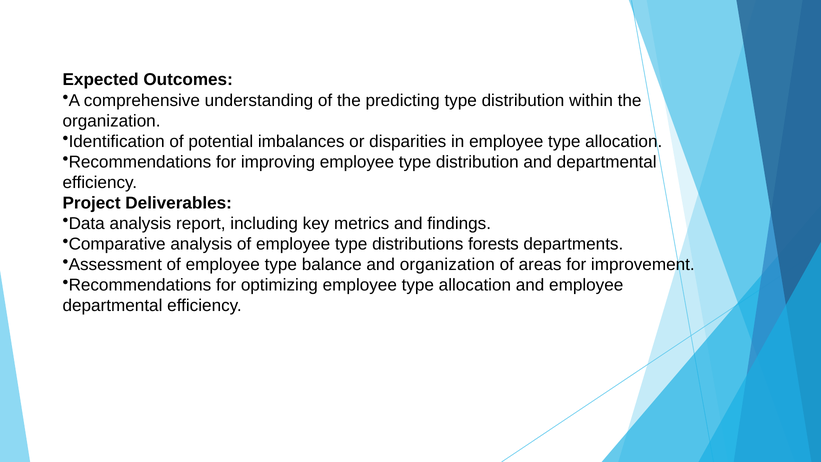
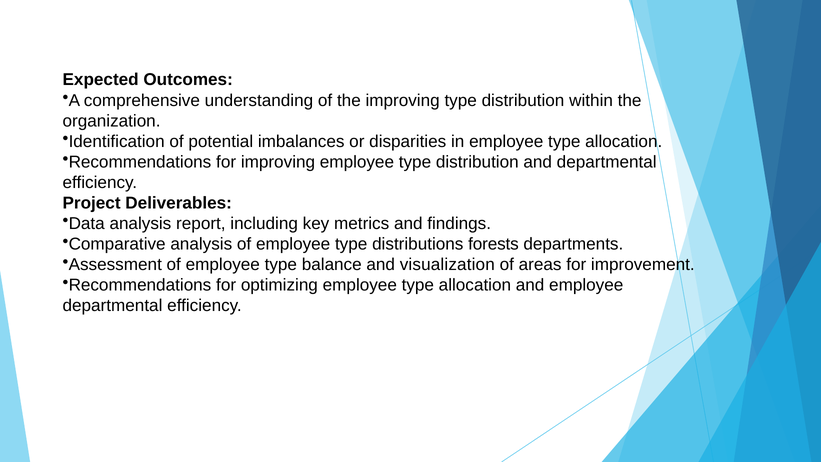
the predicting: predicting -> improving (403, 100)
and organization: organization -> visualization (447, 265)
